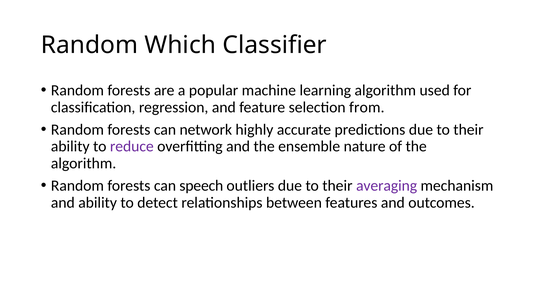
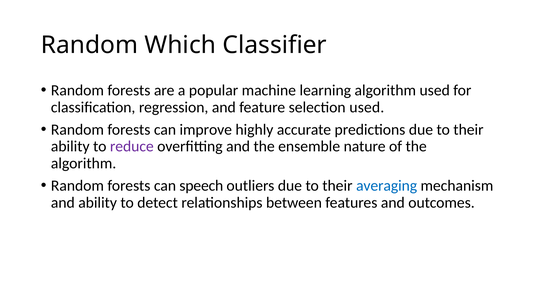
selection from: from -> used (367, 107)
network: network -> improve (206, 130)
averaging colour: purple -> blue (387, 186)
